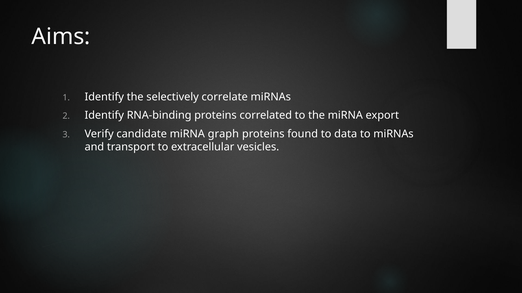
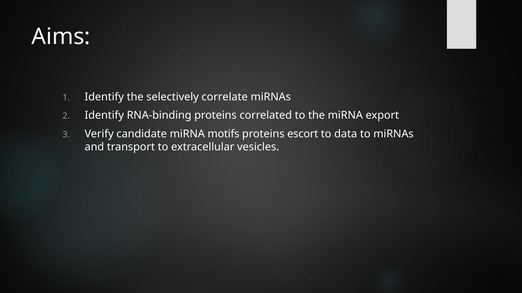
graph: graph -> motifs (223, 134)
found: found -> escort (303, 134)
